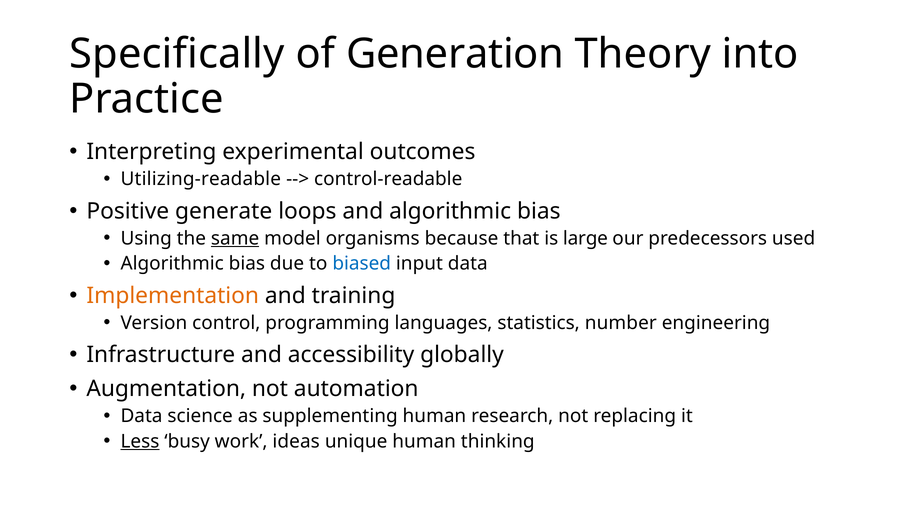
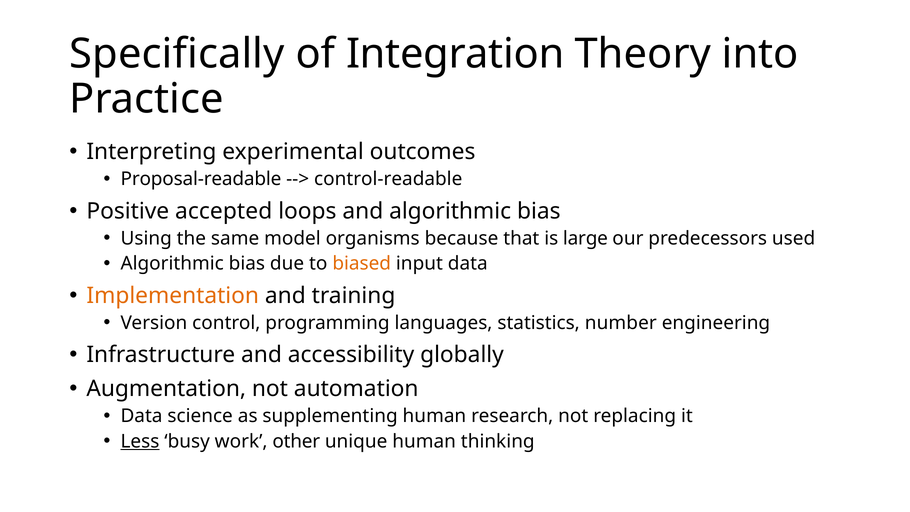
Generation: Generation -> Integration (455, 54)
Utilizing-readable: Utilizing-readable -> Proposal-readable (201, 179)
generate: generate -> accepted (224, 211)
same underline: present -> none (235, 238)
biased colour: blue -> orange (362, 264)
ideas: ideas -> other (296, 441)
